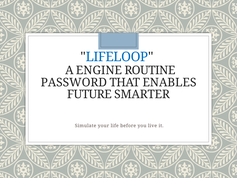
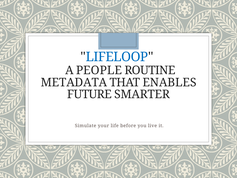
ENGINE: ENGINE -> PEOPLE (99, 70)
PASSWORD: PASSWORD -> METADATA (74, 82)
